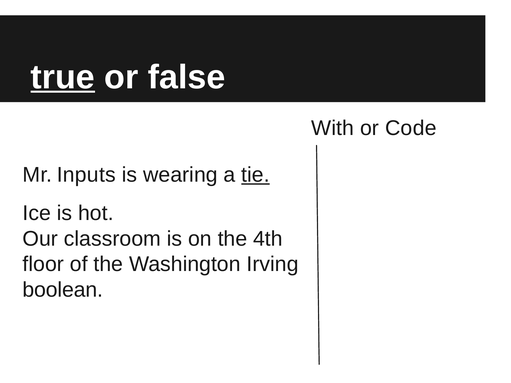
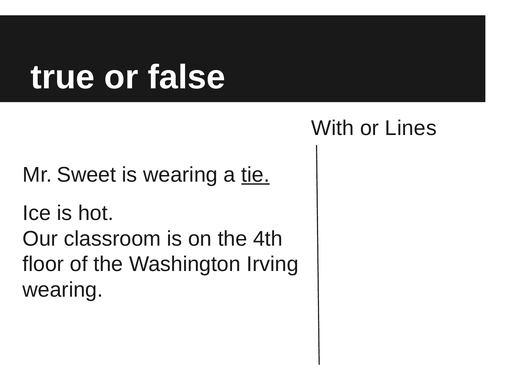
true underline: present -> none (63, 77)
Code: Code -> Lines (411, 128)
Inputs: Inputs -> Sweet (86, 175)
boolean: boolean -> wearing (63, 290)
